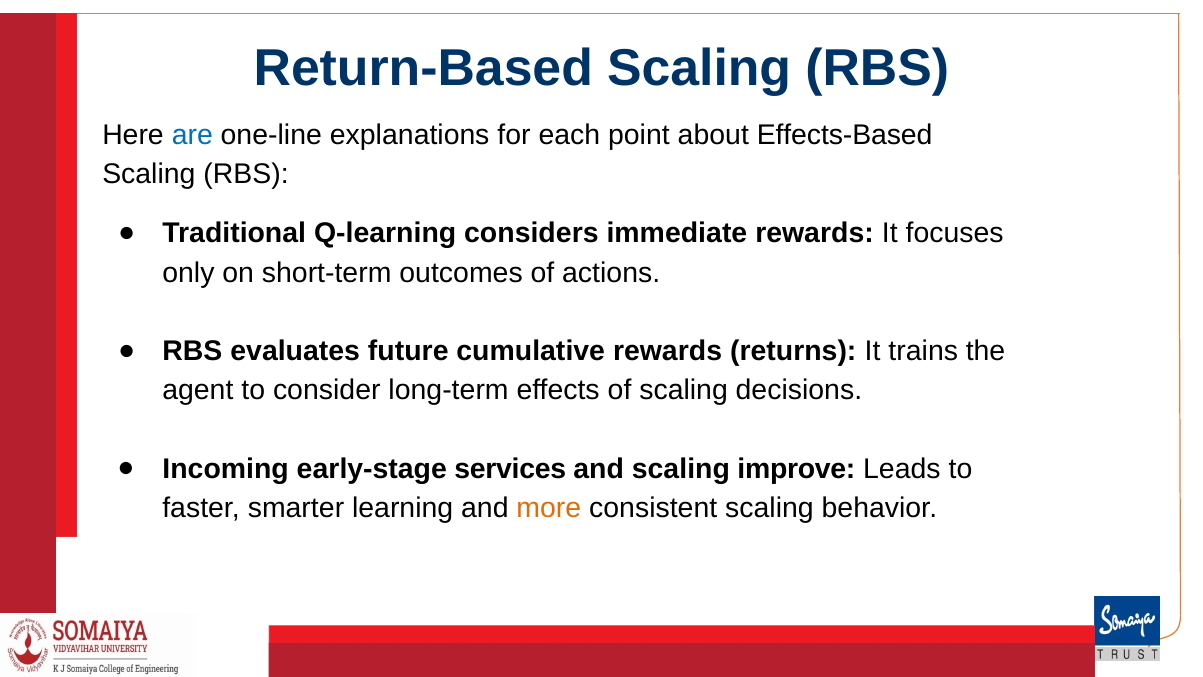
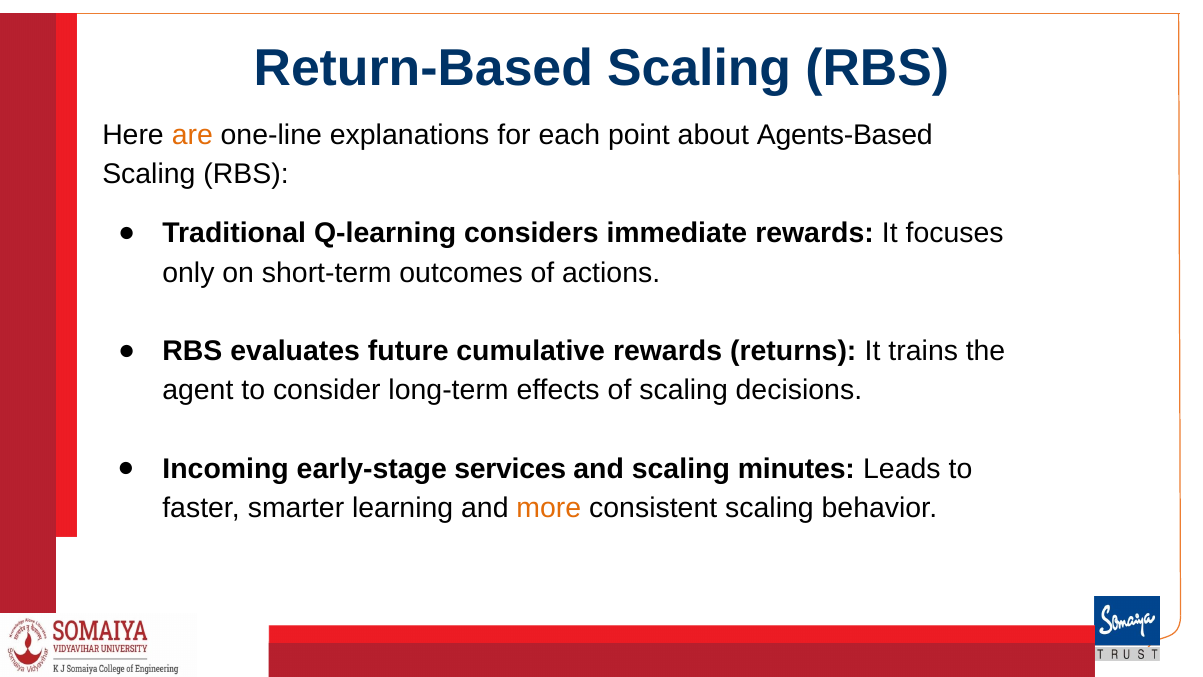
are colour: blue -> orange (192, 135)
Effects-Based: Effects-Based -> Agents-Based (845, 135)
improve: improve -> minutes (796, 469)
